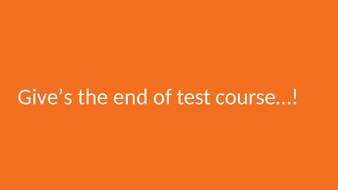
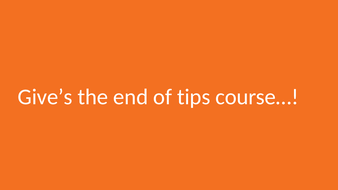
test: test -> tips (194, 97)
